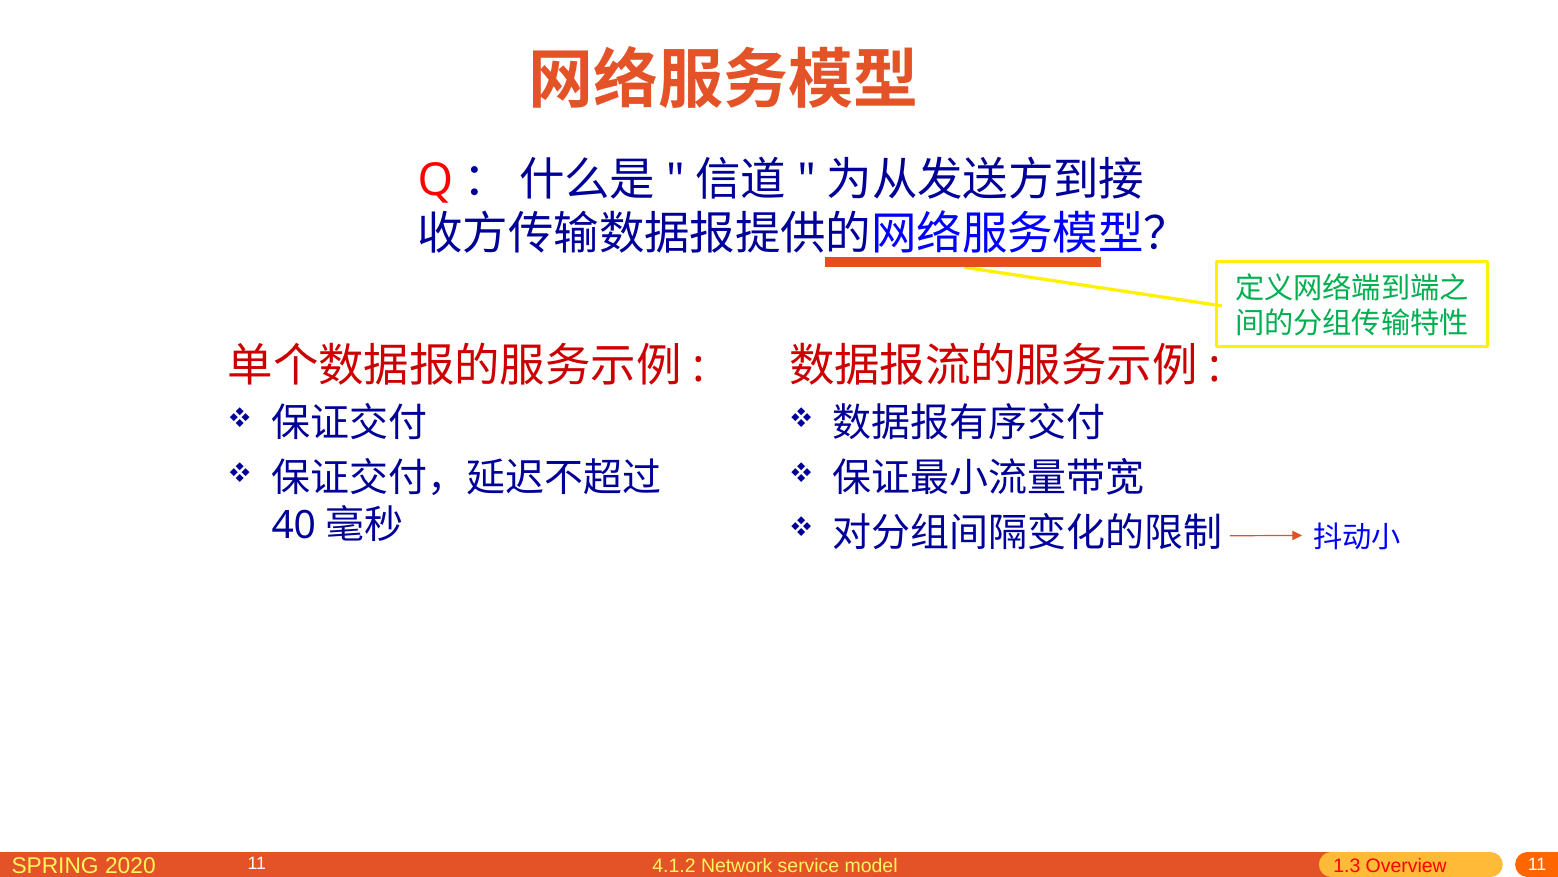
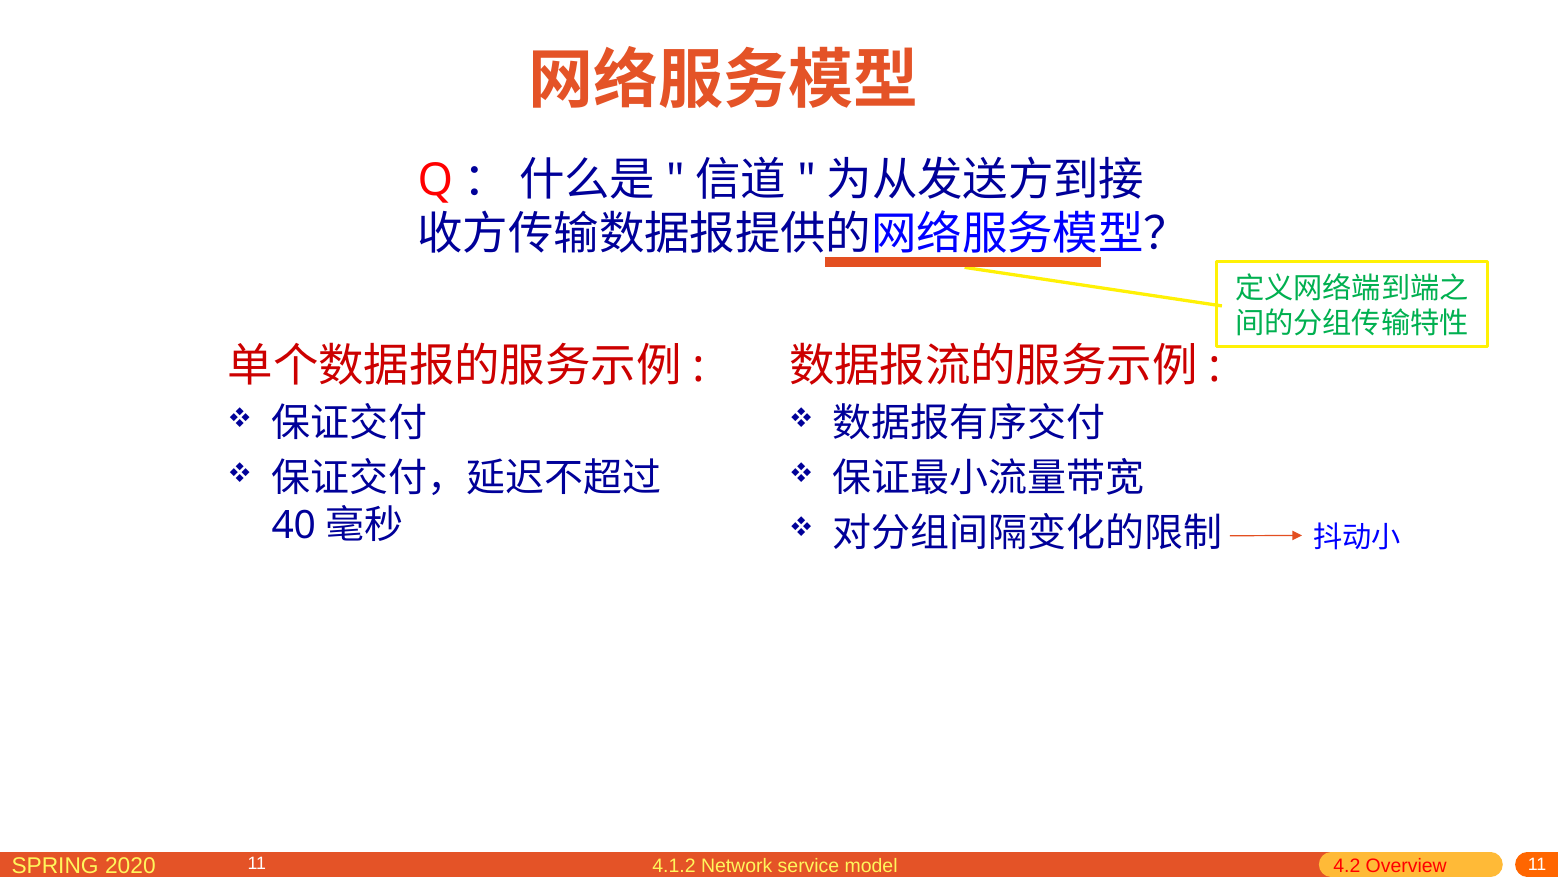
1.3: 1.3 -> 4.2 (1347, 865)
